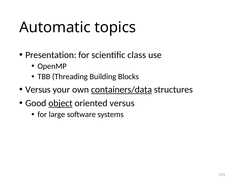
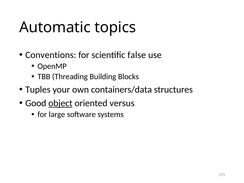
Presentation: Presentation -> Conventions (51, 55)
class: class -> false (137, 55)
Versus: Versus -> Tuples (38, 90)
containers/data underline: present -> none (121, 90)
